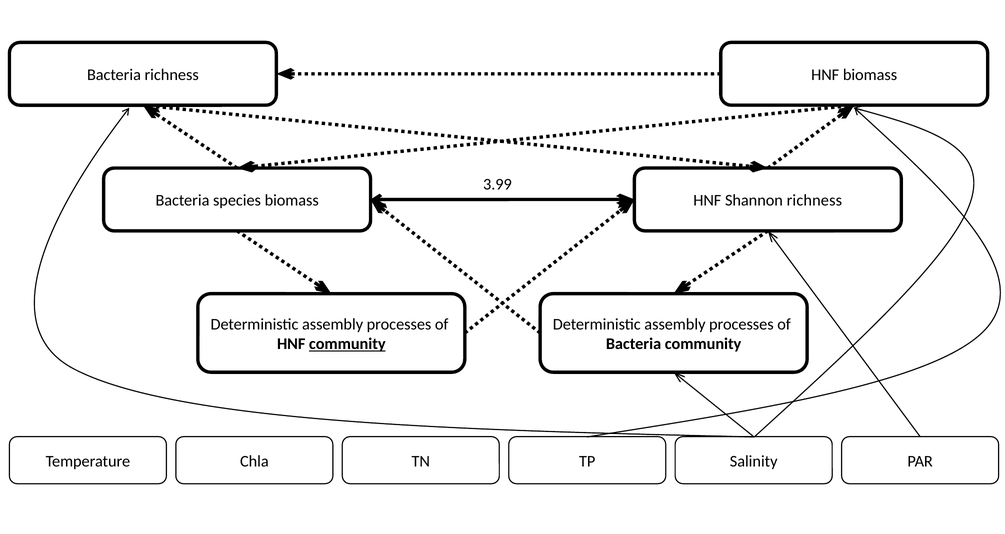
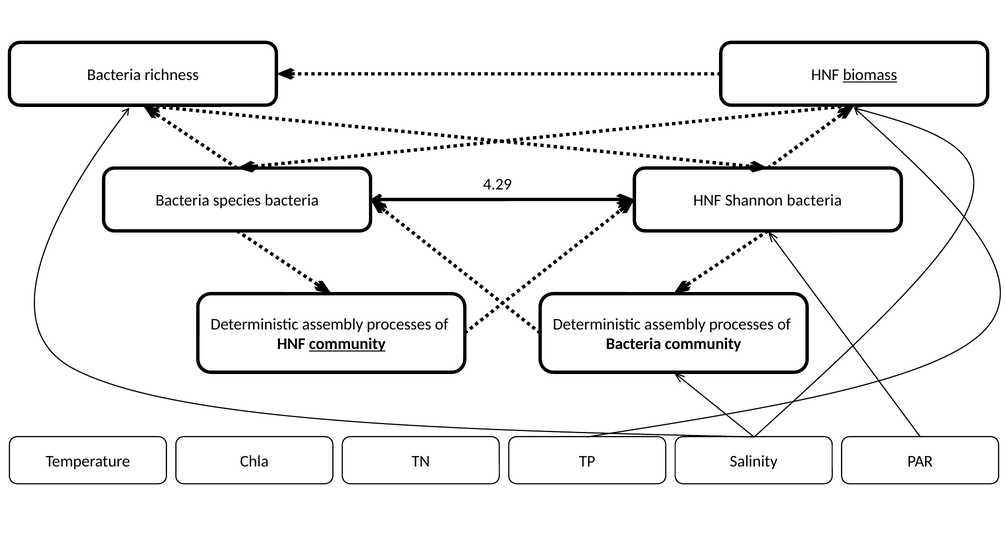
biomass underline: none -> present (870, 75)
3.99: 3.99 -> 4.29 (497, 184)
species biomass: biomass -> bacteria (292, 201)
Shannon richness: richness -> bacteria (814, 200)
